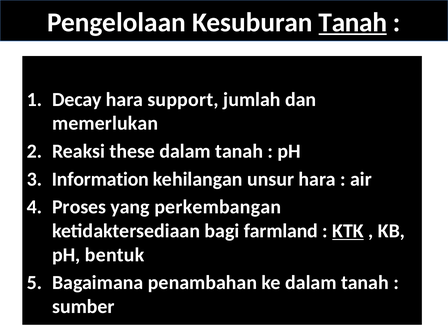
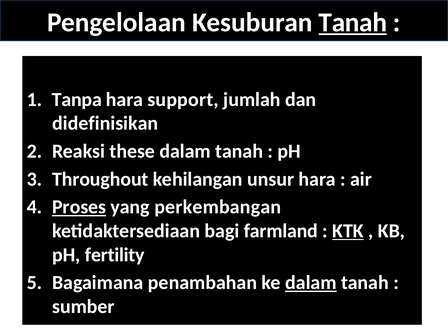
Decay: Decay -> Tanpa (77, 99)
memerlukan: memerlukan -> didefinisikan (105, 123)
Information: Information -> Throughout (100, 179)
Proses underline: none -> present (79, 207)
bentuk: bentuk -> fertility (115, 255)
dalam underline: none -> present (311, 283)
